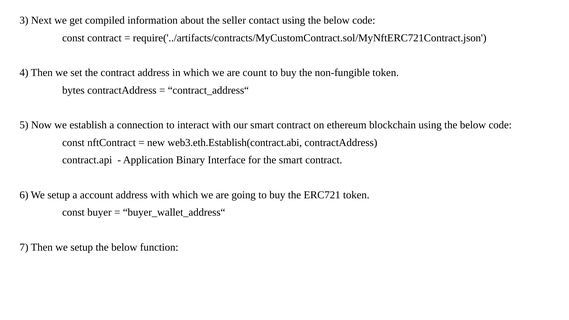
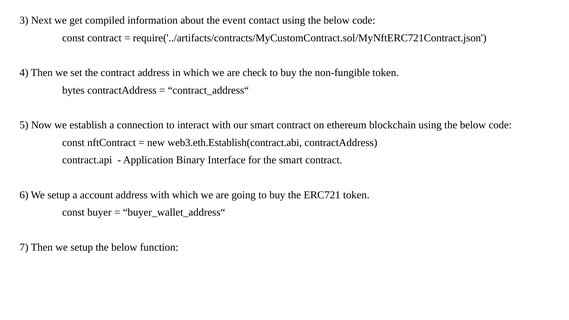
seller: seller -> event (234, 20)
count: count -> check (255, 73)
